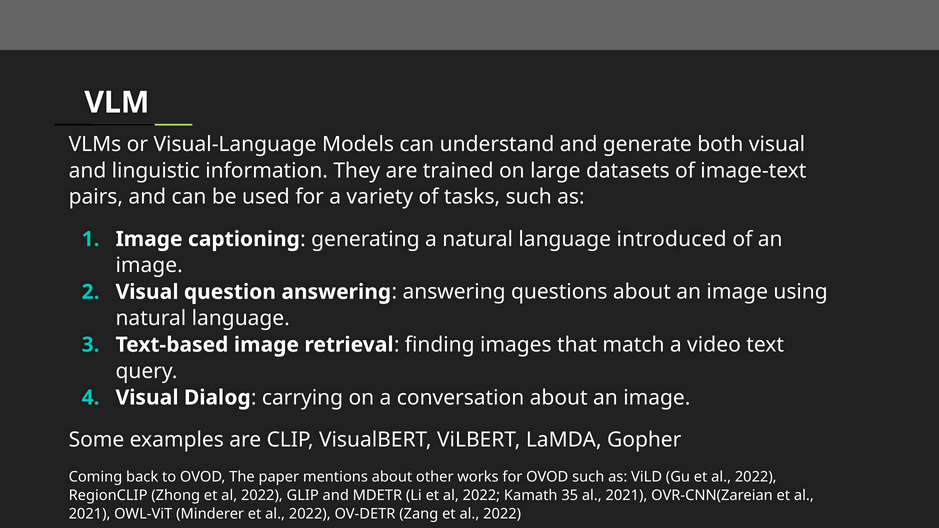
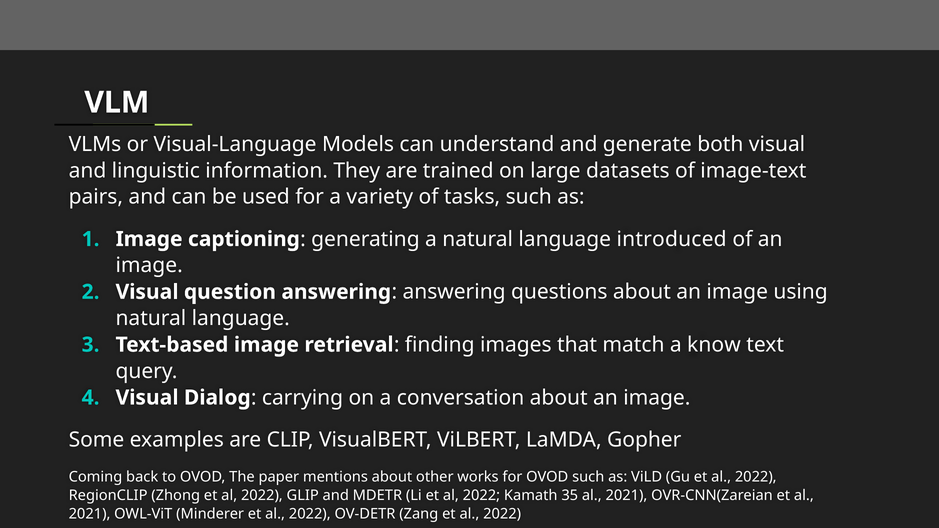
video: video -> know (714, 345)
